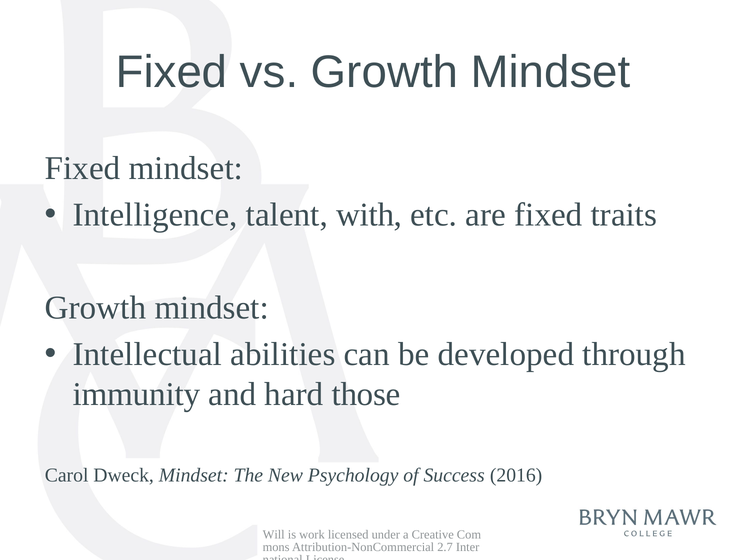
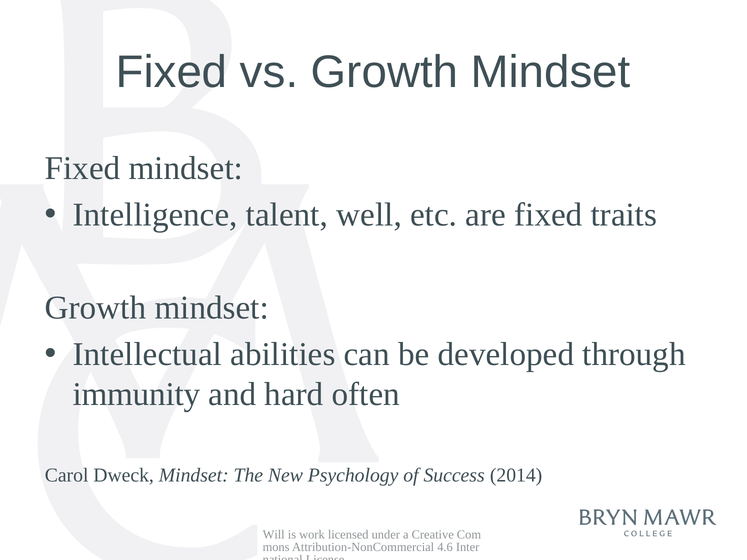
with: with -> well (369, 215)
those: those -> often (366, 394)
2016: 2016 -> 2014 (516, 476)
2.7: 2.7 -> 4.6 (445, 547)
